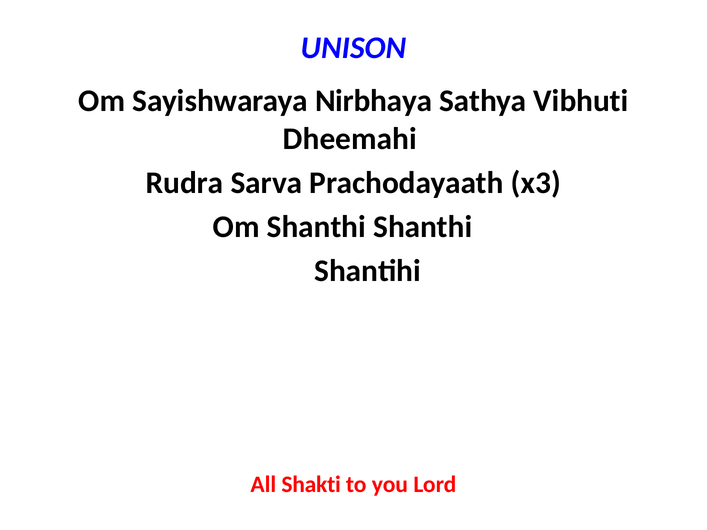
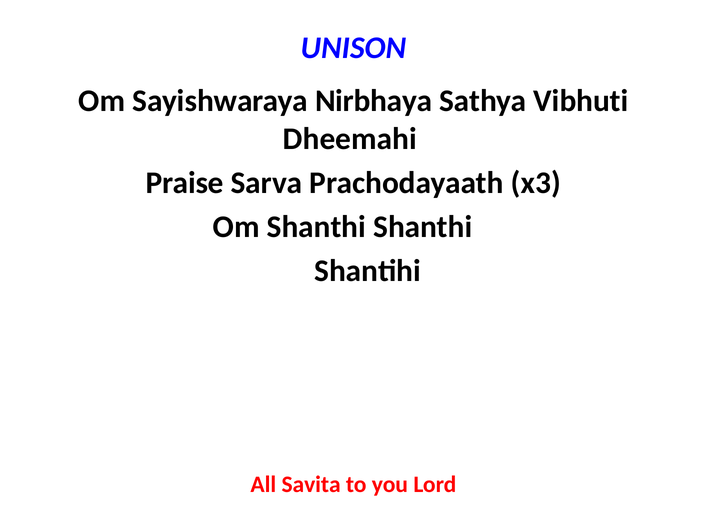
Rudra: Rudra -> Praise (185, 183)
Shakti: Shakti -> Savita (311, 485)
